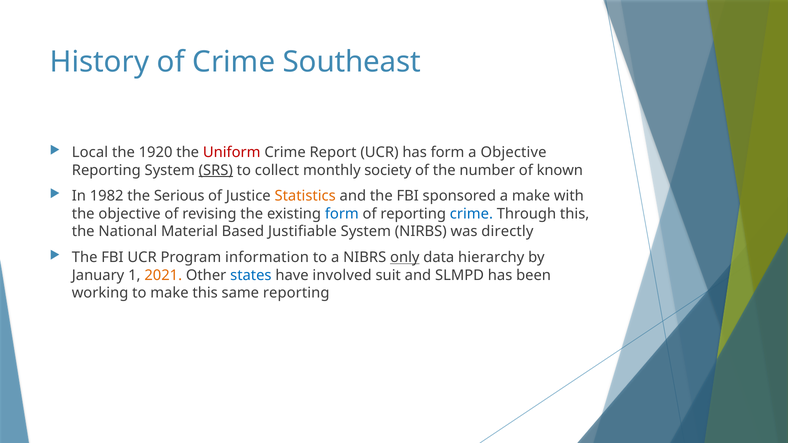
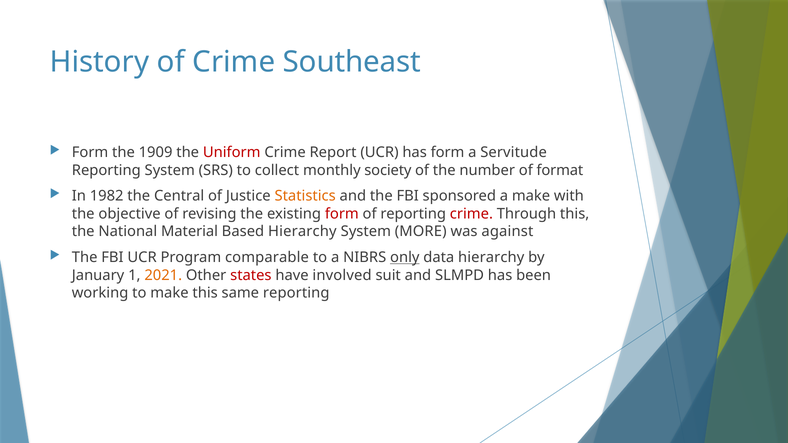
Local: Local -> Form (90, 153)
1920: 1920 -> 1909 (156, 153)
a Objective: Objective -> Servitude (514, 153)
SRS underline: present -> none (216, 170)
known: known -> format (560, 170)
Serious: Serious -> Central (179, 196)
form colour: blue -> red (342, 214)
crime colour: blue -> red (471, 214)
Based Justifiable: Justifiable -> Hierarchy (302, 232)
NIRBS: NIRBS -> MORE (421, 232)
directly: directly -> against (507, 232)
information: information -> comparable (267, 258)
states colour: blue -> red (251, 275)
